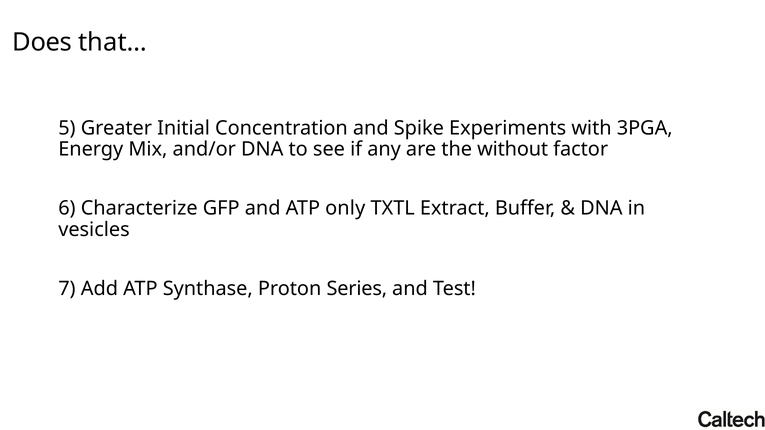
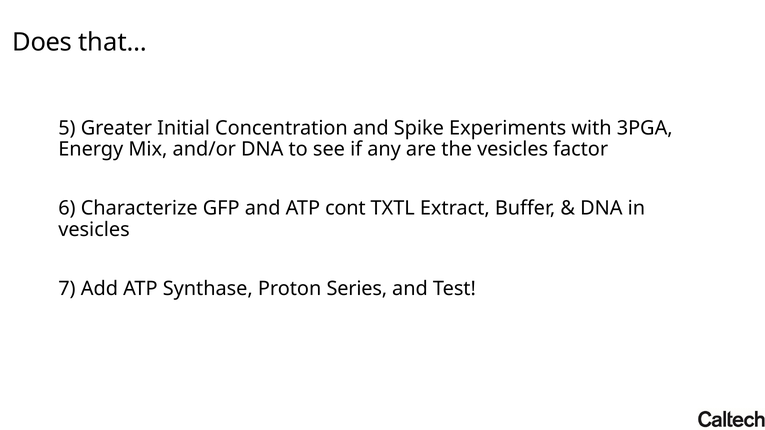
the without: without -> vesicles (513, 150)
only: only -> cont (345, 208)
